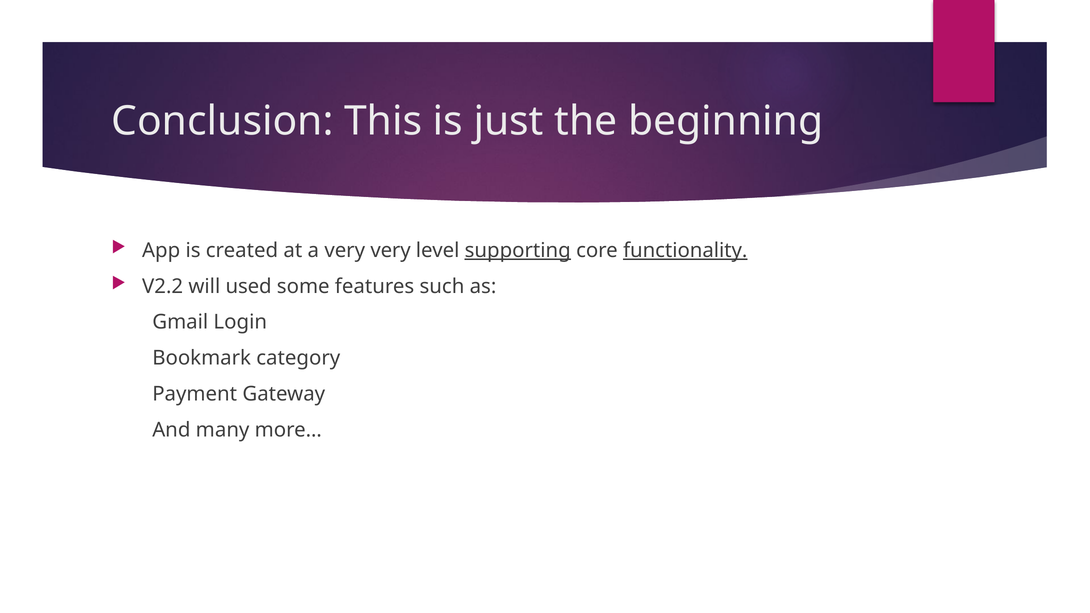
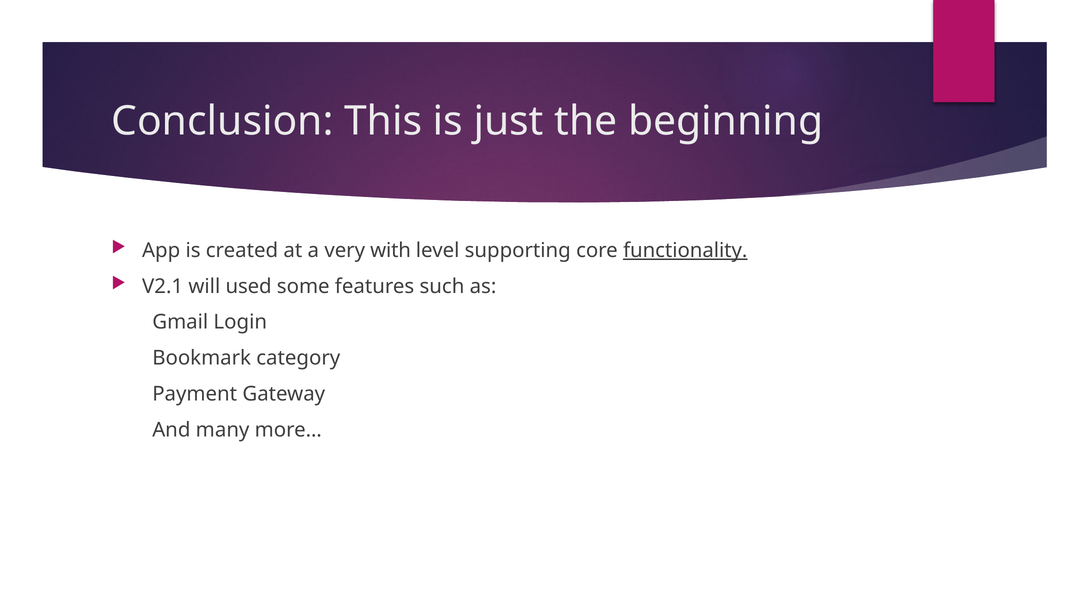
very very: very -> with (391, 251)
supporting underline: present -> none (518, 251)
V2.2: V2.2 -> V2.1 (163, 286)
